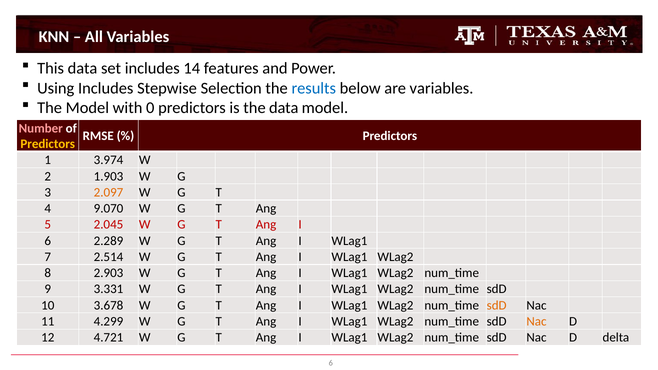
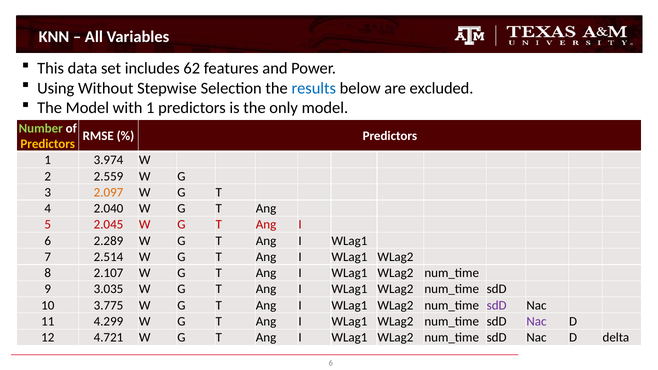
14: 14 -> 62 (192, 68)
Using Includes: Includes -> Without (106, 88)
are variables: variables -> excluded (442, 88)
with 0: 0 -> 1 (150, 108)
the data: data -> only (284, 108)
Number colour: pink -> light green (41, 128)
1.903: 1.903 -> 2.559 (109, 176)
9.070: 9.070 -> 2.040 (109, 209)
2.903: 2.903 -> 2.107 (109, 273)
3.331: 3.331 -> 3.035 (109, 289)
3.678: 3.678 -> 3.775 (109, 305)
sdD colour: orange -> purple (497, 305)
Nac colour: orange -> purple (536, 322)
